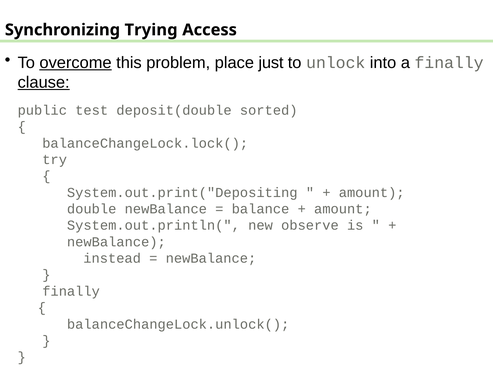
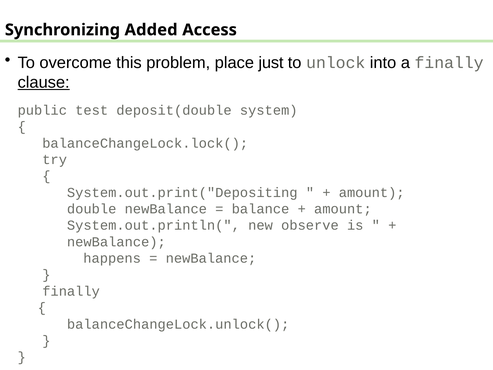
Trying: Trying -> Added (151, 30)
overcome underline: present -> none (76, 63)
sorted: sorted -> system (269, 110)
instead: instead -> happens (112, 258)
